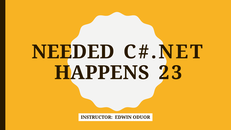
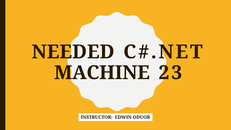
HAPPENS: HAPPENS -> MACHINE (102, 73)
